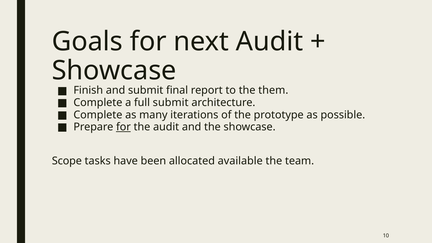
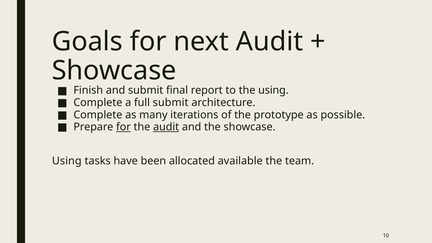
the them: them -> using (273, 90)
audit underline: none -> present (166, 127)
Scope: Scope -> Using (67, 161)
